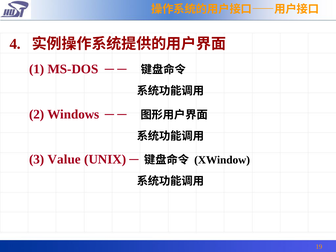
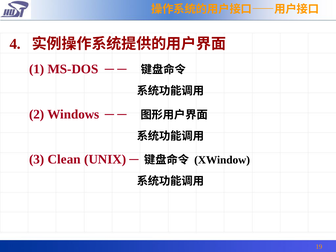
Value: Value -> Clean (64, 159)
